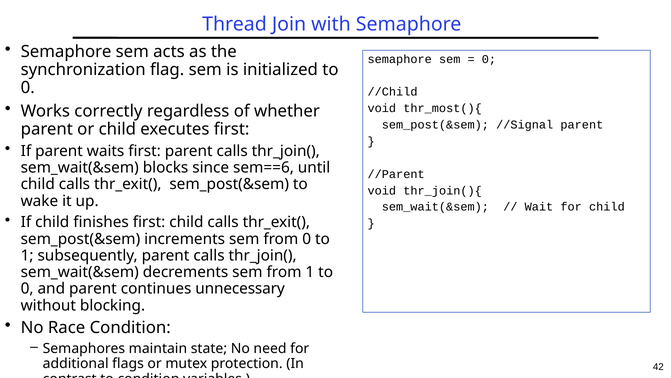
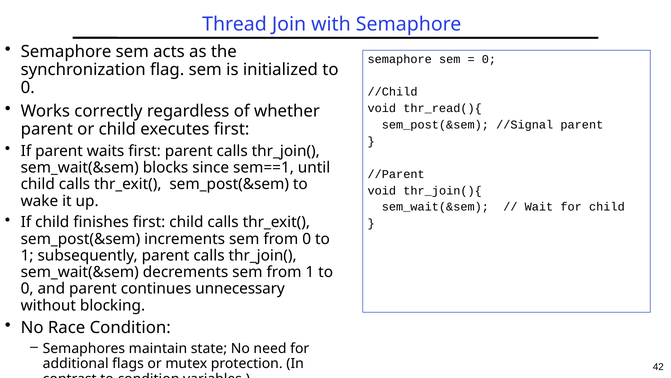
thr_most(){: thr_most(){ -> thr_read(){ (443, 108)
sem==6: sem==6 -> sem==1 (264, 168)
